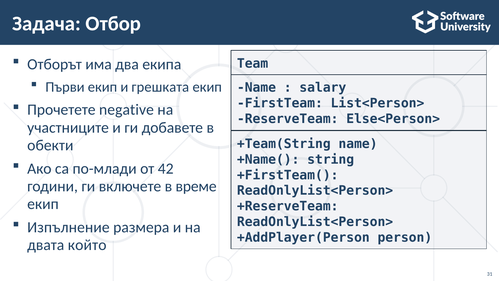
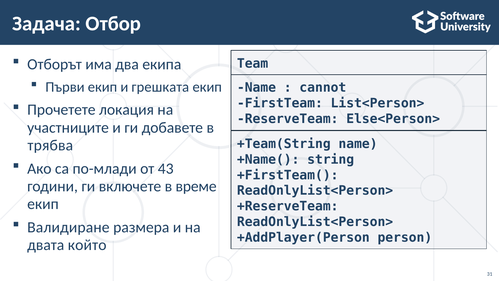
salary: salary -> cannot (323, 88)
negative: negative -> локация (126, 110)
обекти: обекти -> трябва (50, 145)
42: 42 -> 43 (166, 168)
Изпълнение: Изпълнение -> Валидиране (68, 227)
